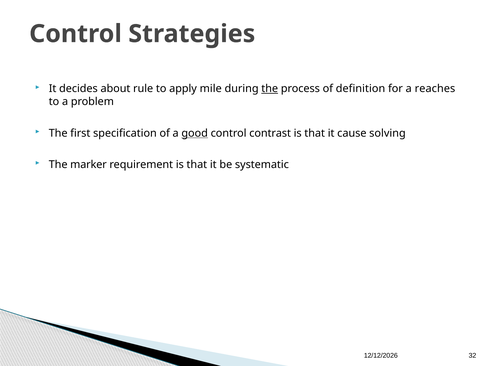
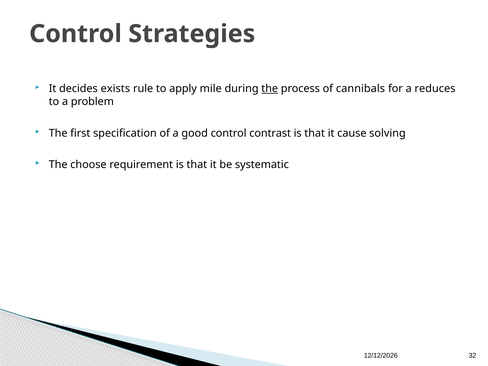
about: about -> exists (115, 89)
definition: definition -> cannibals (360, 89)
reaches: reaches -> reduces (435, 89)
good underline: present -> none (195, 133)
marker: marker -> choose (88, 165)
